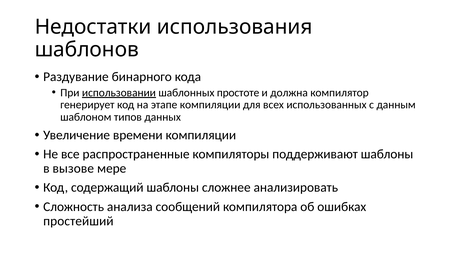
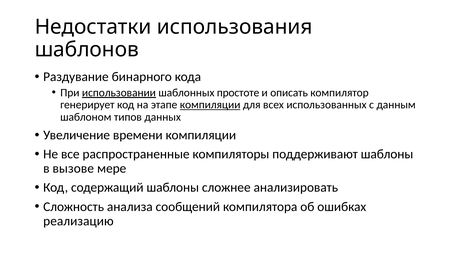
должна: должна -> описать (289, 93)
компиляции underline: none -> present (210, 105)
простейший: простейший -> реализацию (78, 221)
